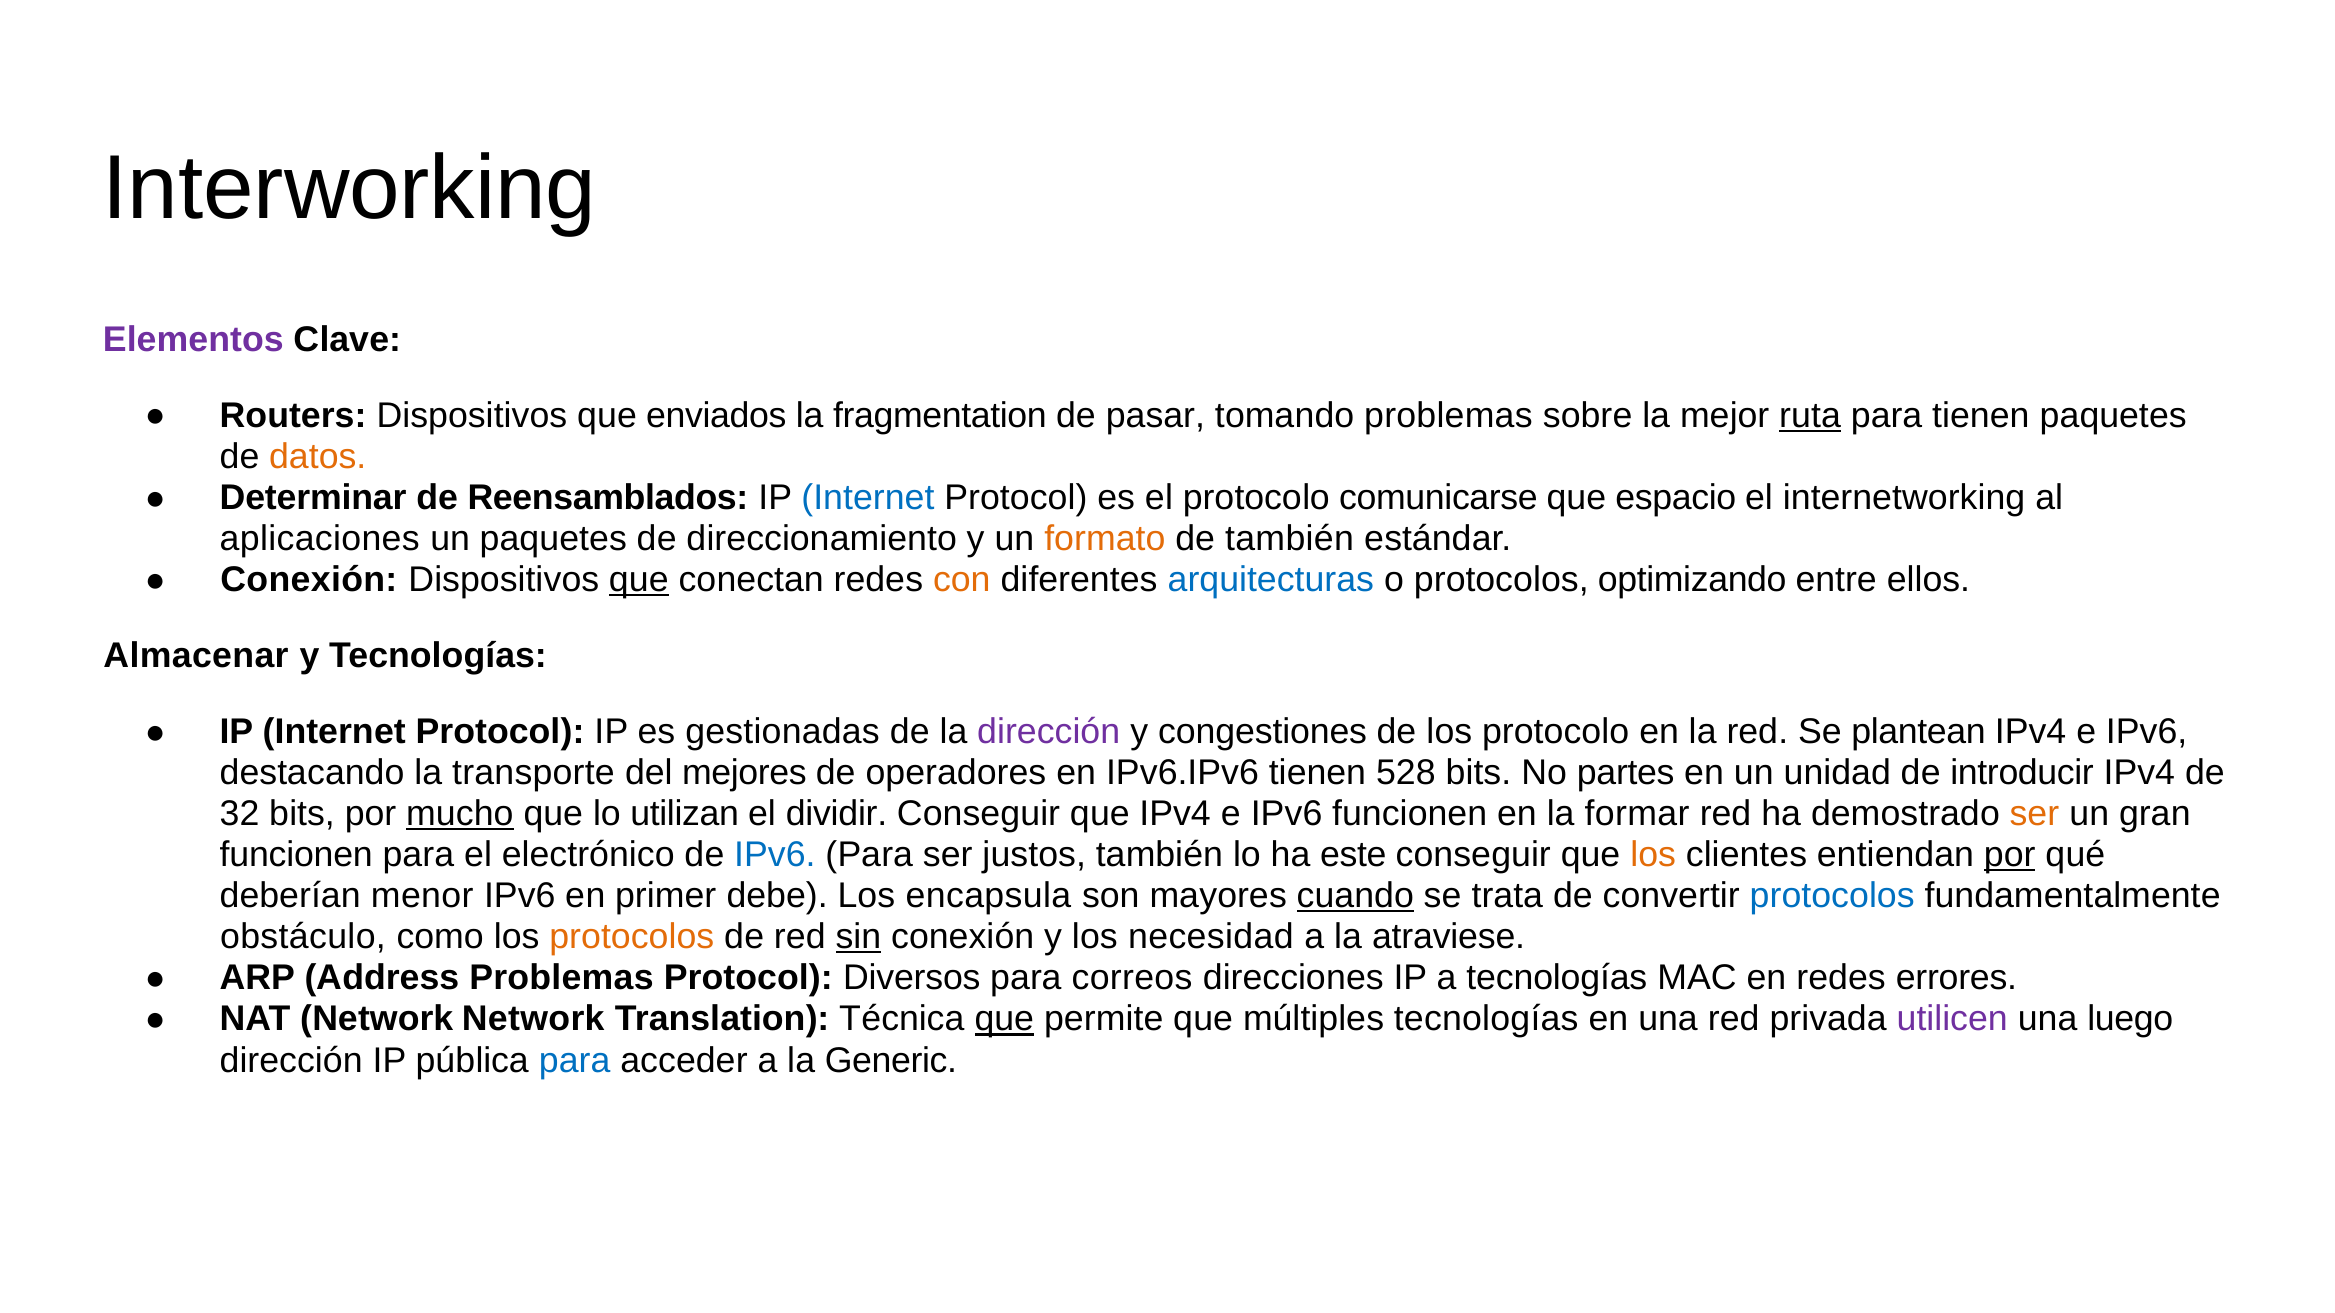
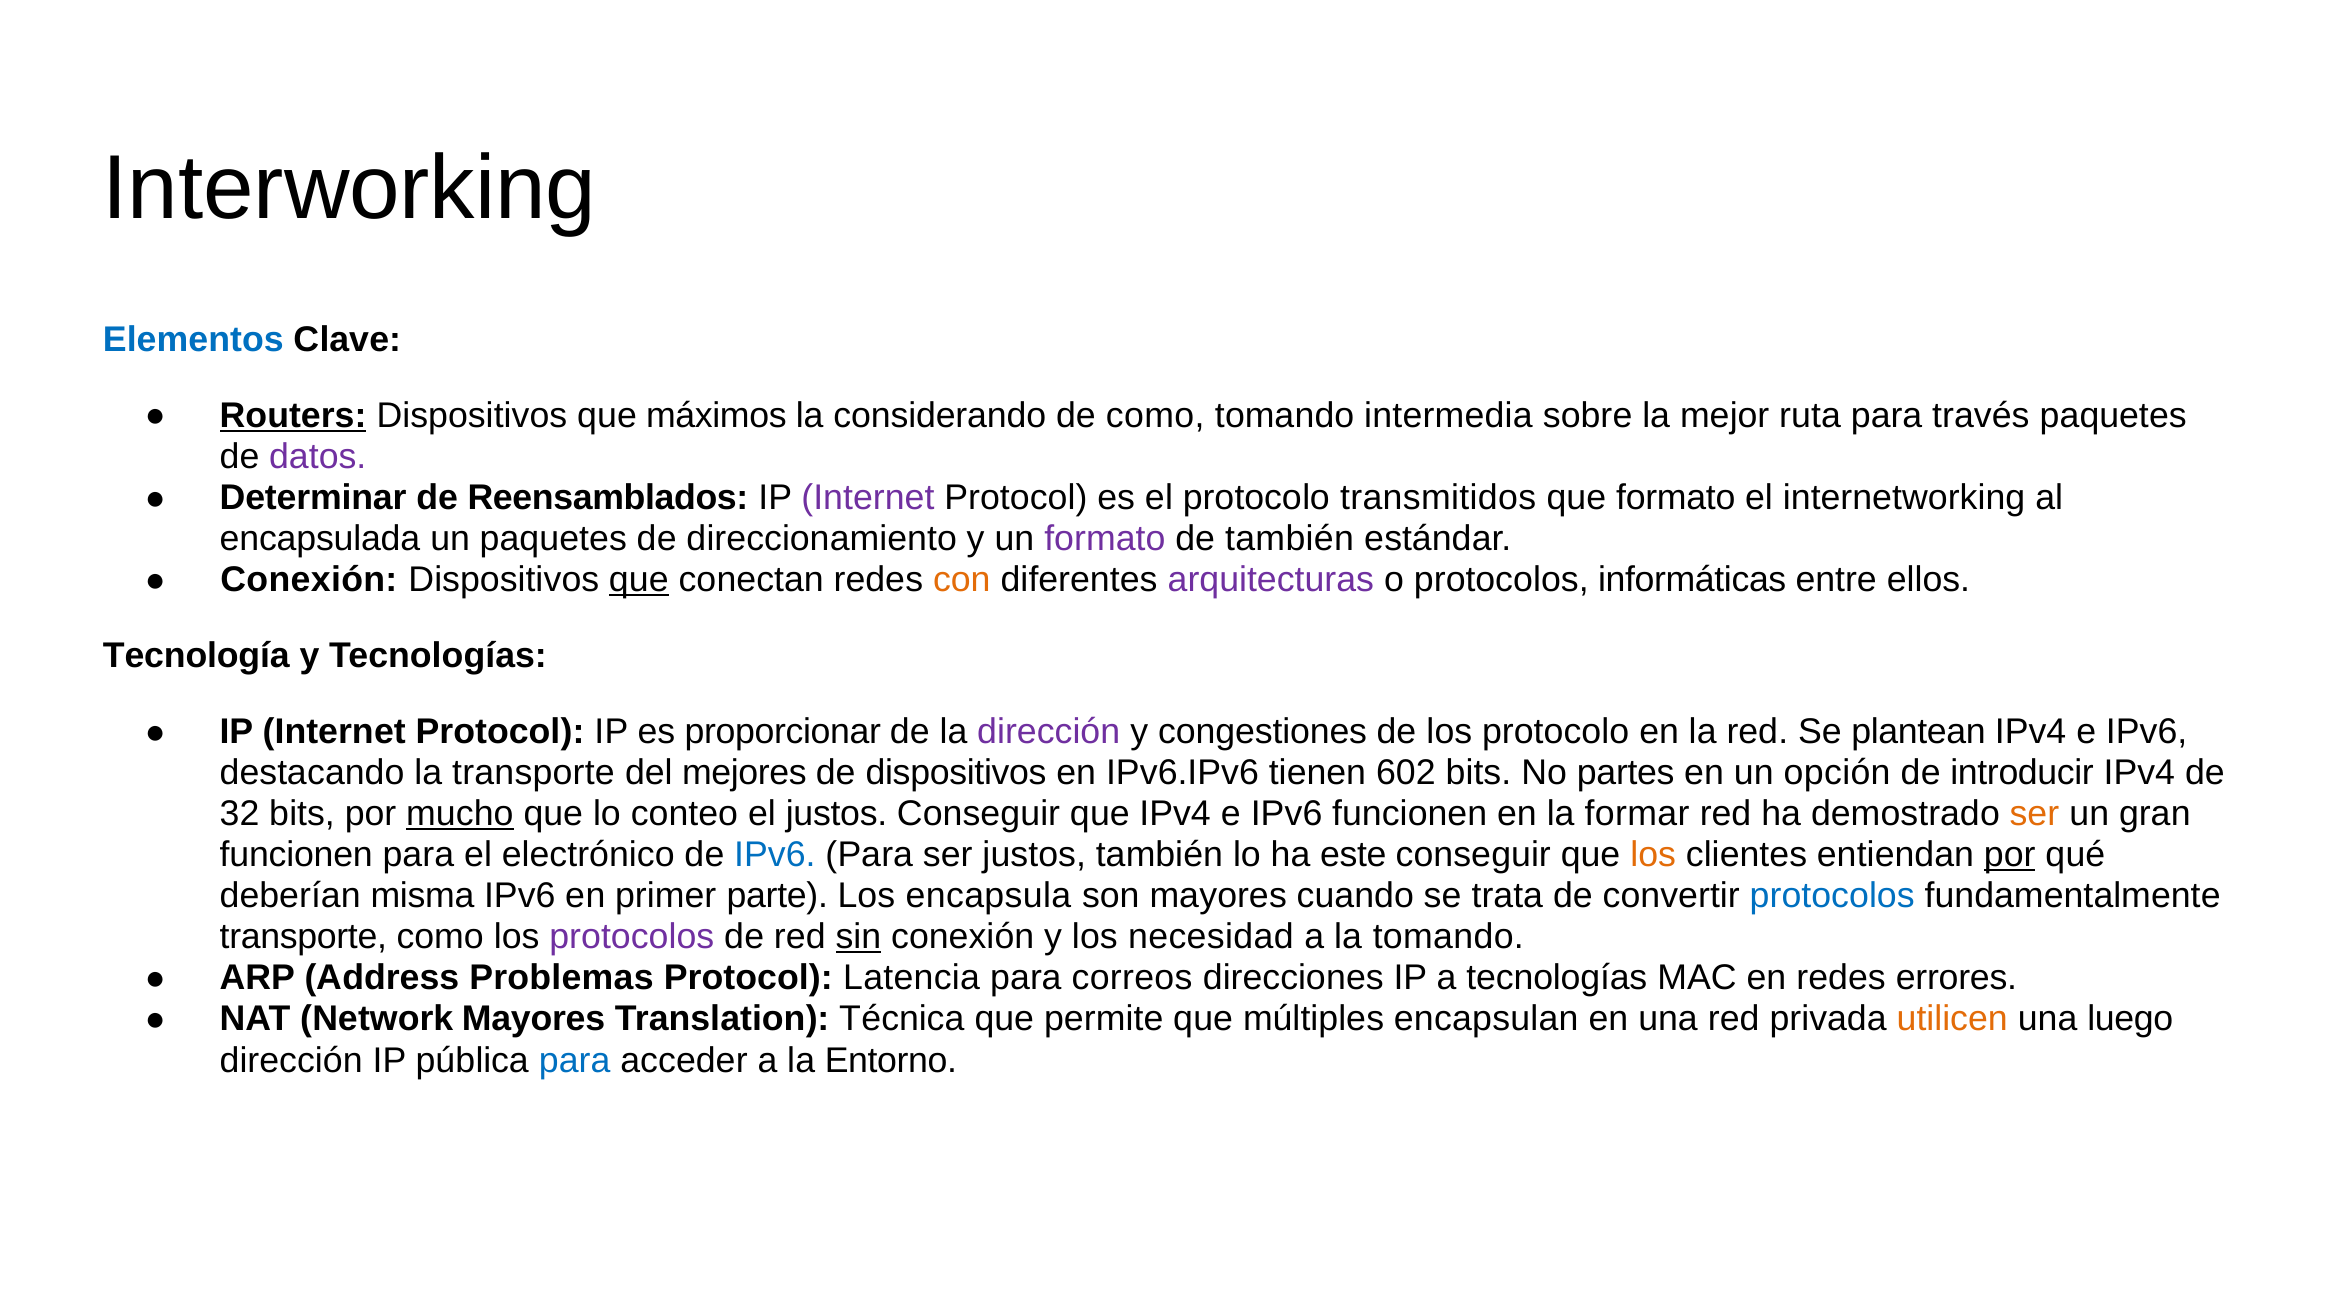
Elementos colour: purple -> blue (193, 339)
Routers underline: none -> present (293, 416)
enviados: enviados -> máximos (716, 416)
fragmentation: fragmentation -> considerando (940, 416)
de pasar: pasar -> como (1155, 416)
tomando problemas: problemas -> intermedia (1448, 416)
ruta underline: present -> none (1810, 416)
para tienen: tienen -> través (1981, 416)
datos colour: orange -> purple (318, 457)
Internet colour: blue -> purple (868, 498)
comunicarse: comunicarse -> transmitidos (1438, 498)
que espacio: espacio -> formato (1676, 498)
aplicaciones: aplicaciones -> encapsulada (320, 539)
formato colour: orange -> purple (1105, 539)
arquitecturas colour: blue -> purple (1271, 580)
optimizando: optimizando -> informáticas (1692, 580)
Almacenar: Almacenar -> Tecnología (196, 656)
gestionadas: gestionadas -> proporcionar (783, 732)
de operadores: operadores -> dispositivos (956, 773)
528: 528 -> 602 (1406, 773)
unidad: unidad -> opción (1837, 773)
utilizan: utilizan -> conteo (684, 814)
el dividir: dividir -> justos (837, 814)
menor: menor -> misma (423, 896)
debe: debe -> parte (777, 896)
cuando underline: present -> none (1355, 896)
obstáculo: obstáculo -> transporte (303, 937)
protocolos colour: orange -> purple (632, 937)
la atraviese: atraviese -> tomando (1448, 937)
Diversos: Diversos -> Latencia (912, 978)
Network Network: Network -> Mayores (534, 1020)
que underline: present -> none (1004, 1020)
múltiples tecnologías: tecnologías -> encapsulan (1486, 1020)
utilicen colour: purple -> orange (1952, 1020)
Generic: Generic -> Entorno (891, 1061)
